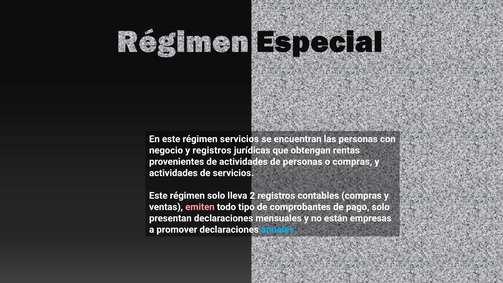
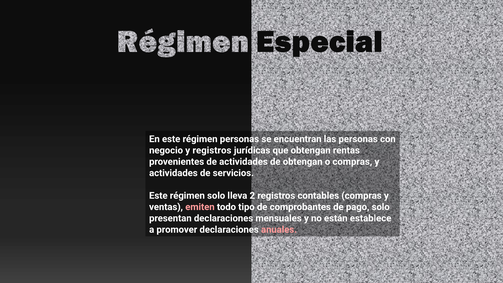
régimen servicios: servicios -> personas (239, 139)
de personas: personas -> obtengan (303, 162)
empresas: empresas -> establece (371, 218)
anuales colour: light blue -> pink (279, 230)
